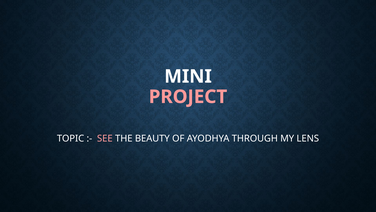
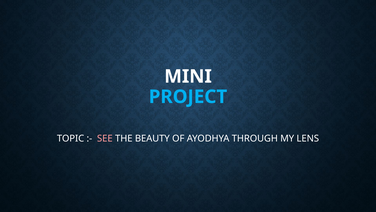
PROJECT colour: pink -> light blue (188, 97)
